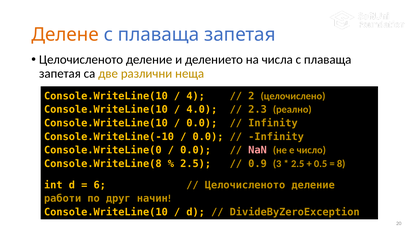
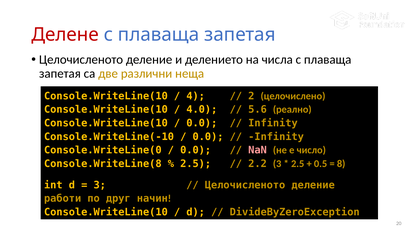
Делене colour: orange -> red (65, 35)
2.3: 2.3 -> 5.6 (258, 110)
0.9: 0.9 -> 2.2 (258, 164)
6: 6 -> 3 (100, 185)
